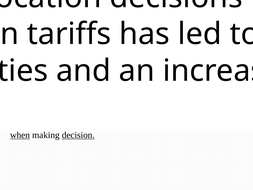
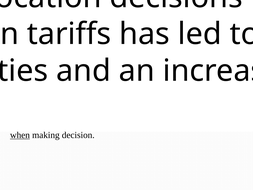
decision underline: present -> none (78, 135)
